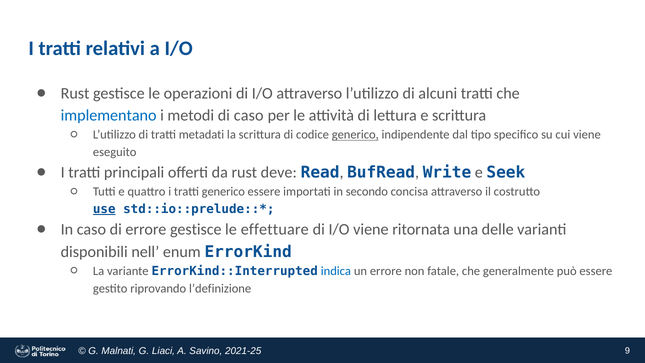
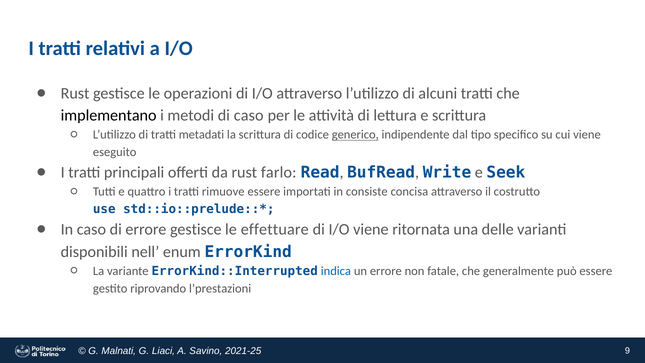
implementano colour: blue -> black (109, 116)
deve: deve -> farlo (279, 172)
tratti generico: generico -> rimuove (223, 192)
secondo: secondo -> consiste (367, 192)
use underline: present -> none (104, 209)
l’definizione: l’definizione -> l’prestazioni (220, 288)
